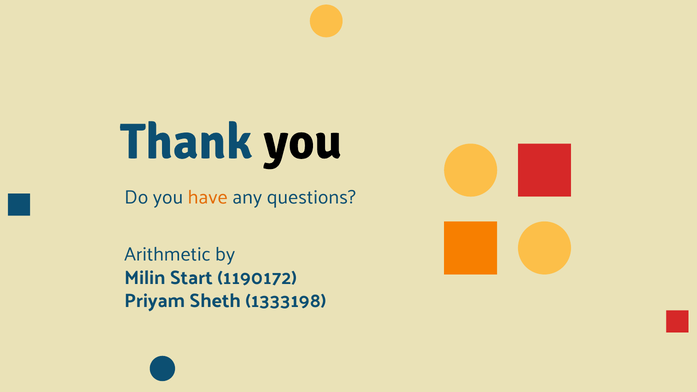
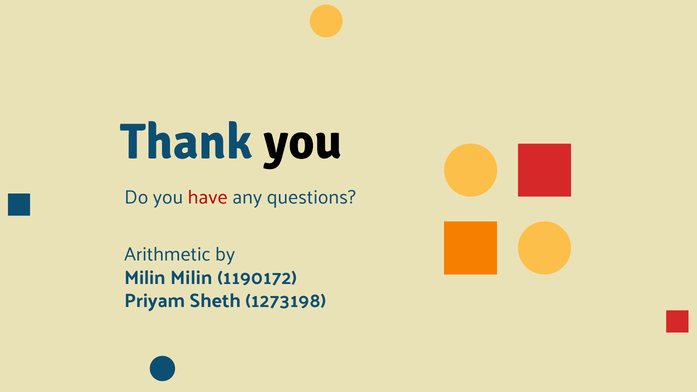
have colour: orange -> red (208, 197)
Milin Start: Start -> Milin (191, 278)
1333198: 1333198 -> 1273198 (286, 301)
